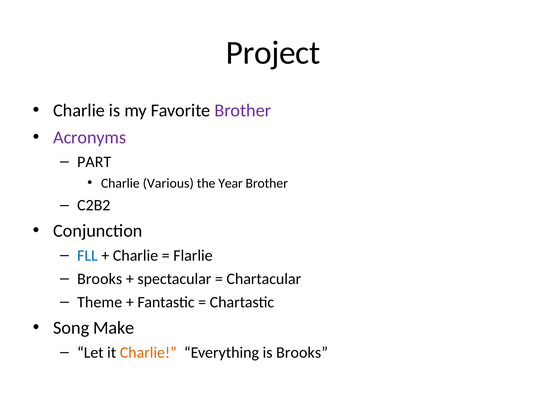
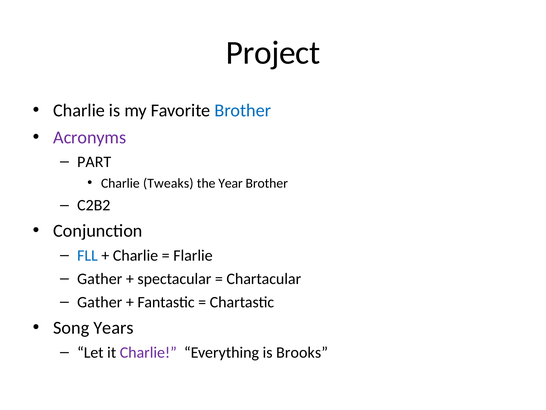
Brother colour: purple -> blue (243, 110)
Various: Various -> Tweaks (168, 183)
Brooks: Brooks -> Gather (100, 279)
Theme: Theme -> Gather (100, 302)
Make: Make -> Years (114, 327)
Charlie colour: orange -> purple (148, 352)
